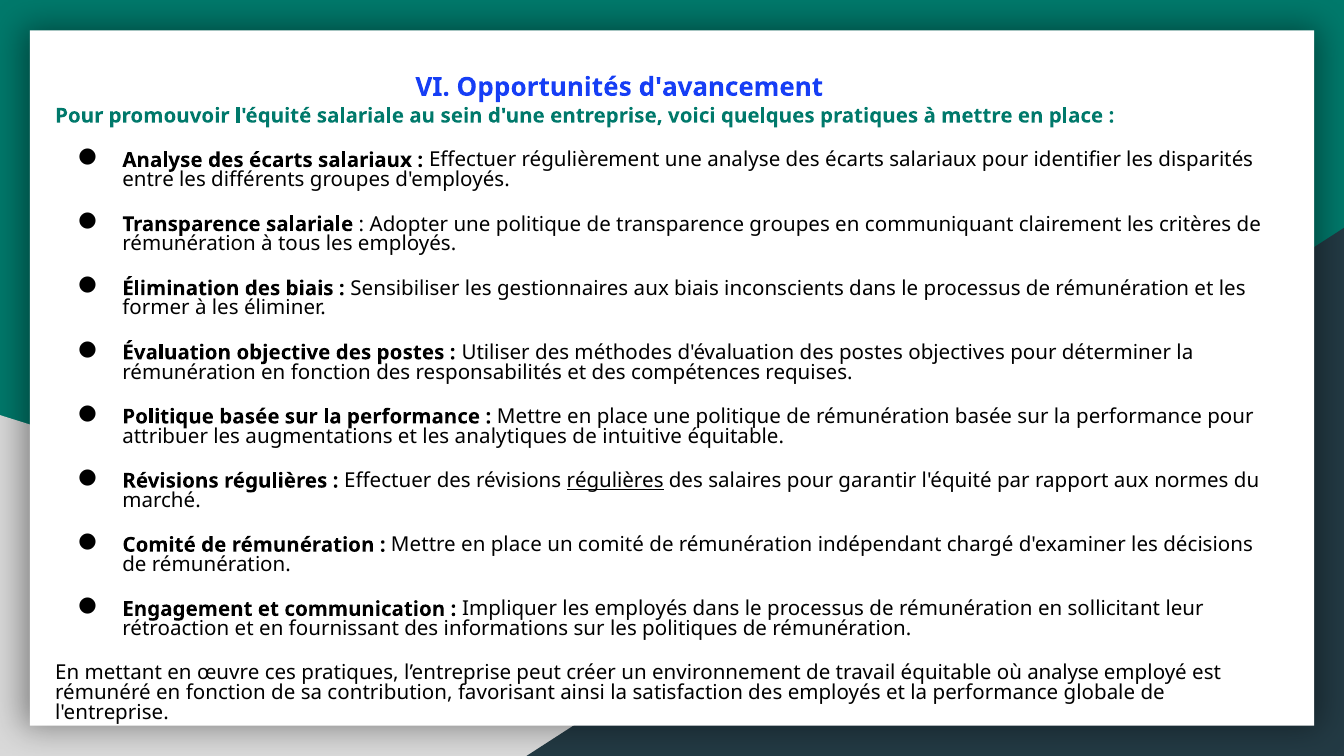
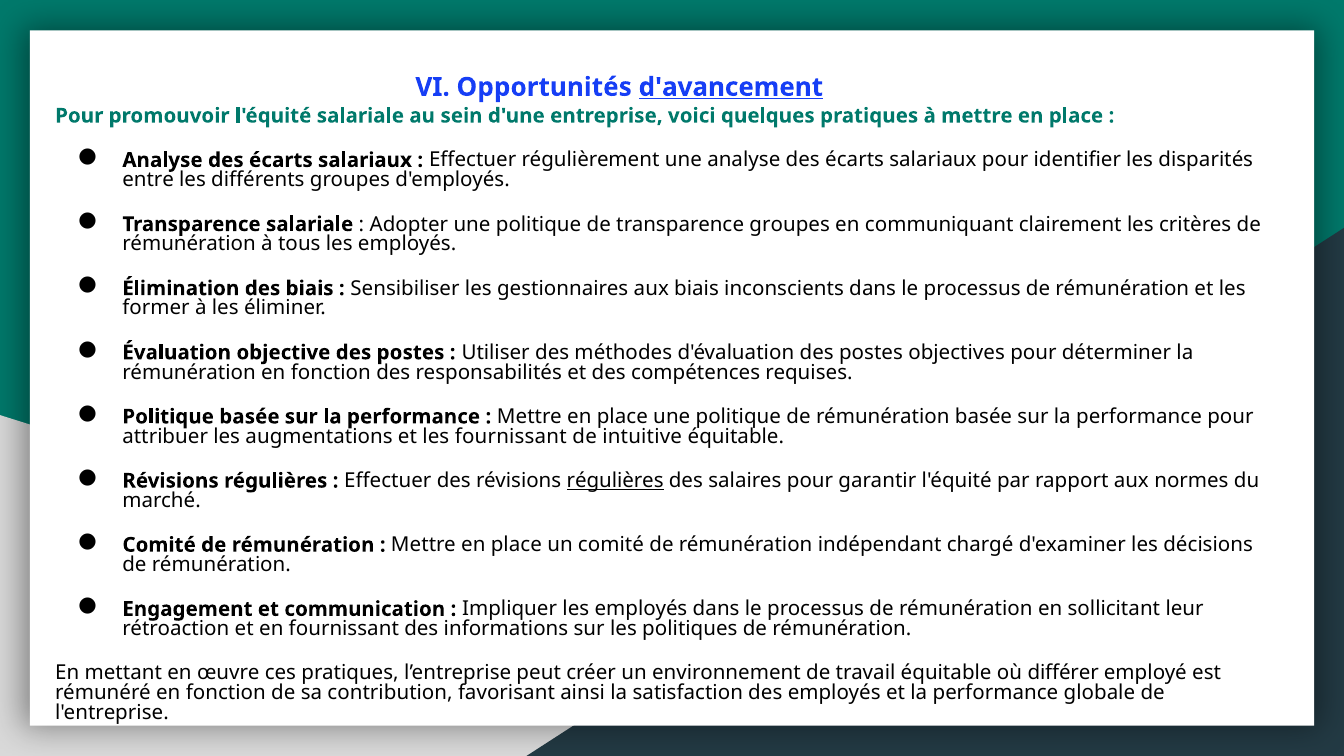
d'avancement underline: none -> present (731, 87)
les analytiques: analytiques -> fournissant (511, 436)
où analyse: analyse -> différer (1063, 673)
